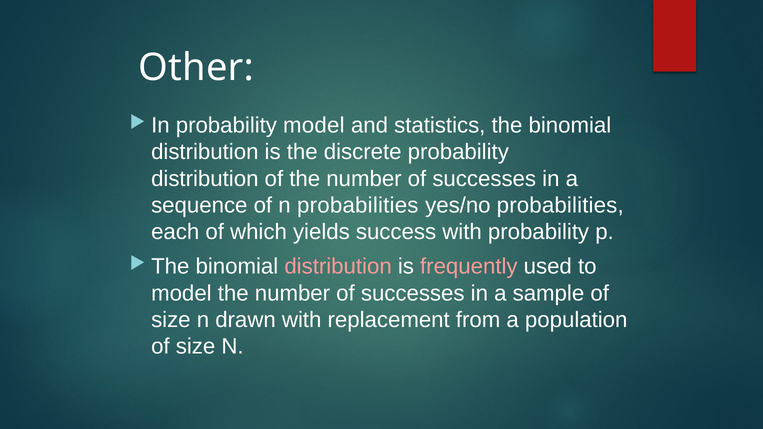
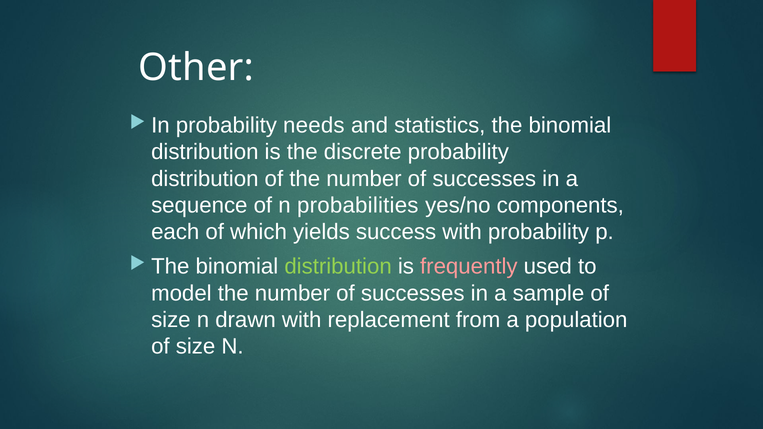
probability model: model -> needs (314, 126)
yes/no probabilities: probabilities -> components (560, 205)
distribution colour: pink -> light green (338, 267)
